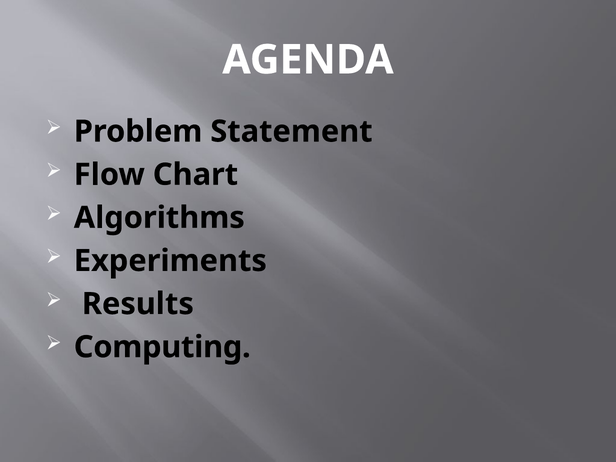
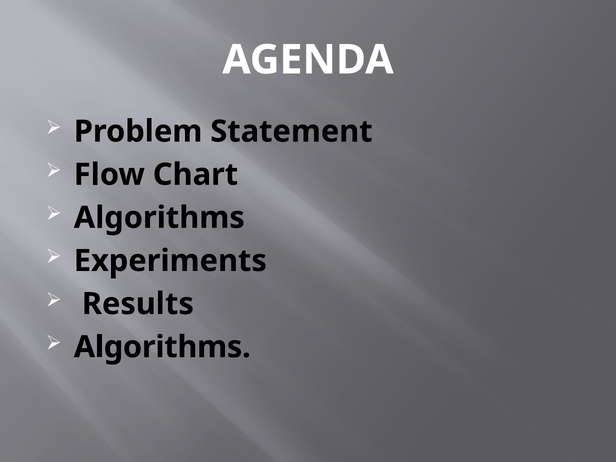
Computing: Computing -> Algorithms (162, 347)
